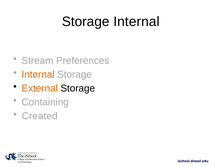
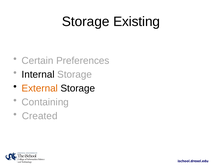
Storage Internal: Internal -> Existing (137, 21)
Stream: Stream -> Certain (38, 60)
Internal colour: orange -> black (38, 74)
